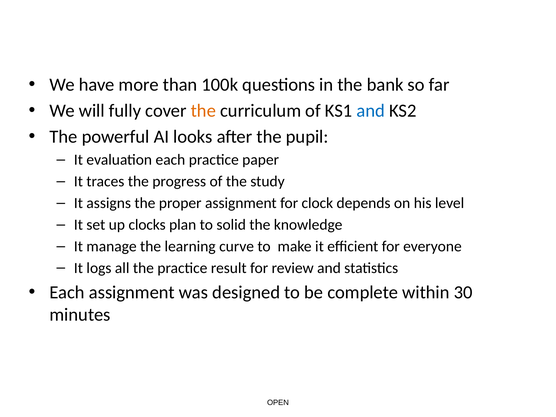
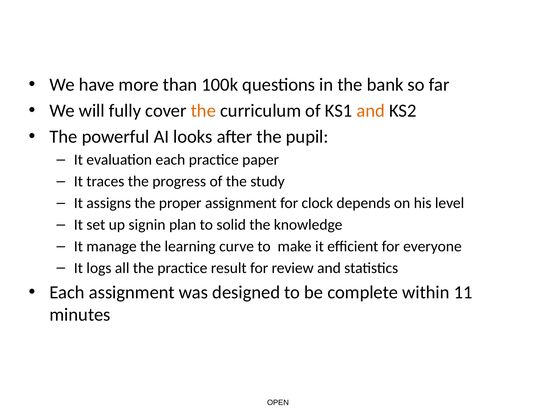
and colour: blue -> orange (371, 111)
clocks: clocks -> signin (147, 225)
30: 30 -> 11 (463, 292)
